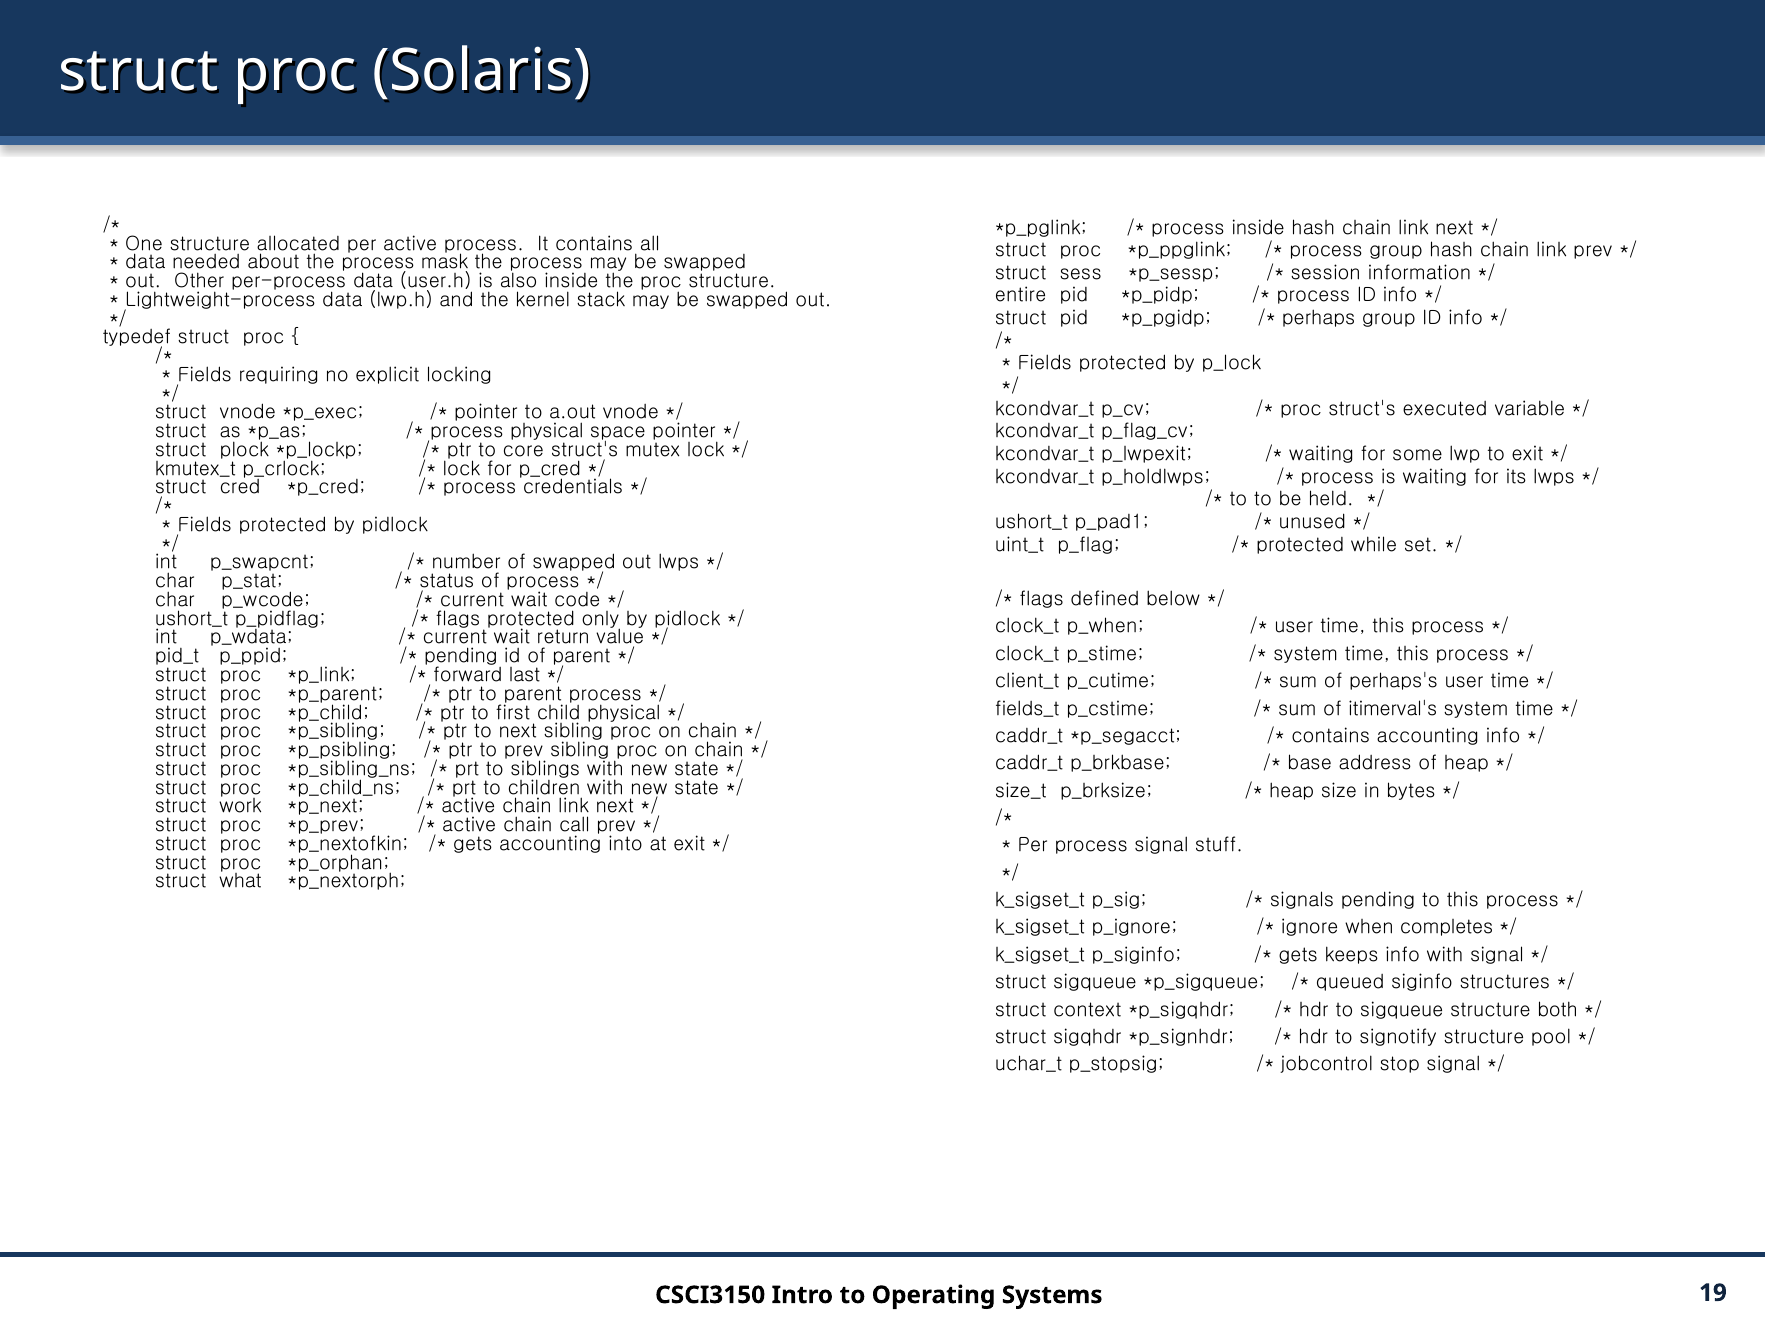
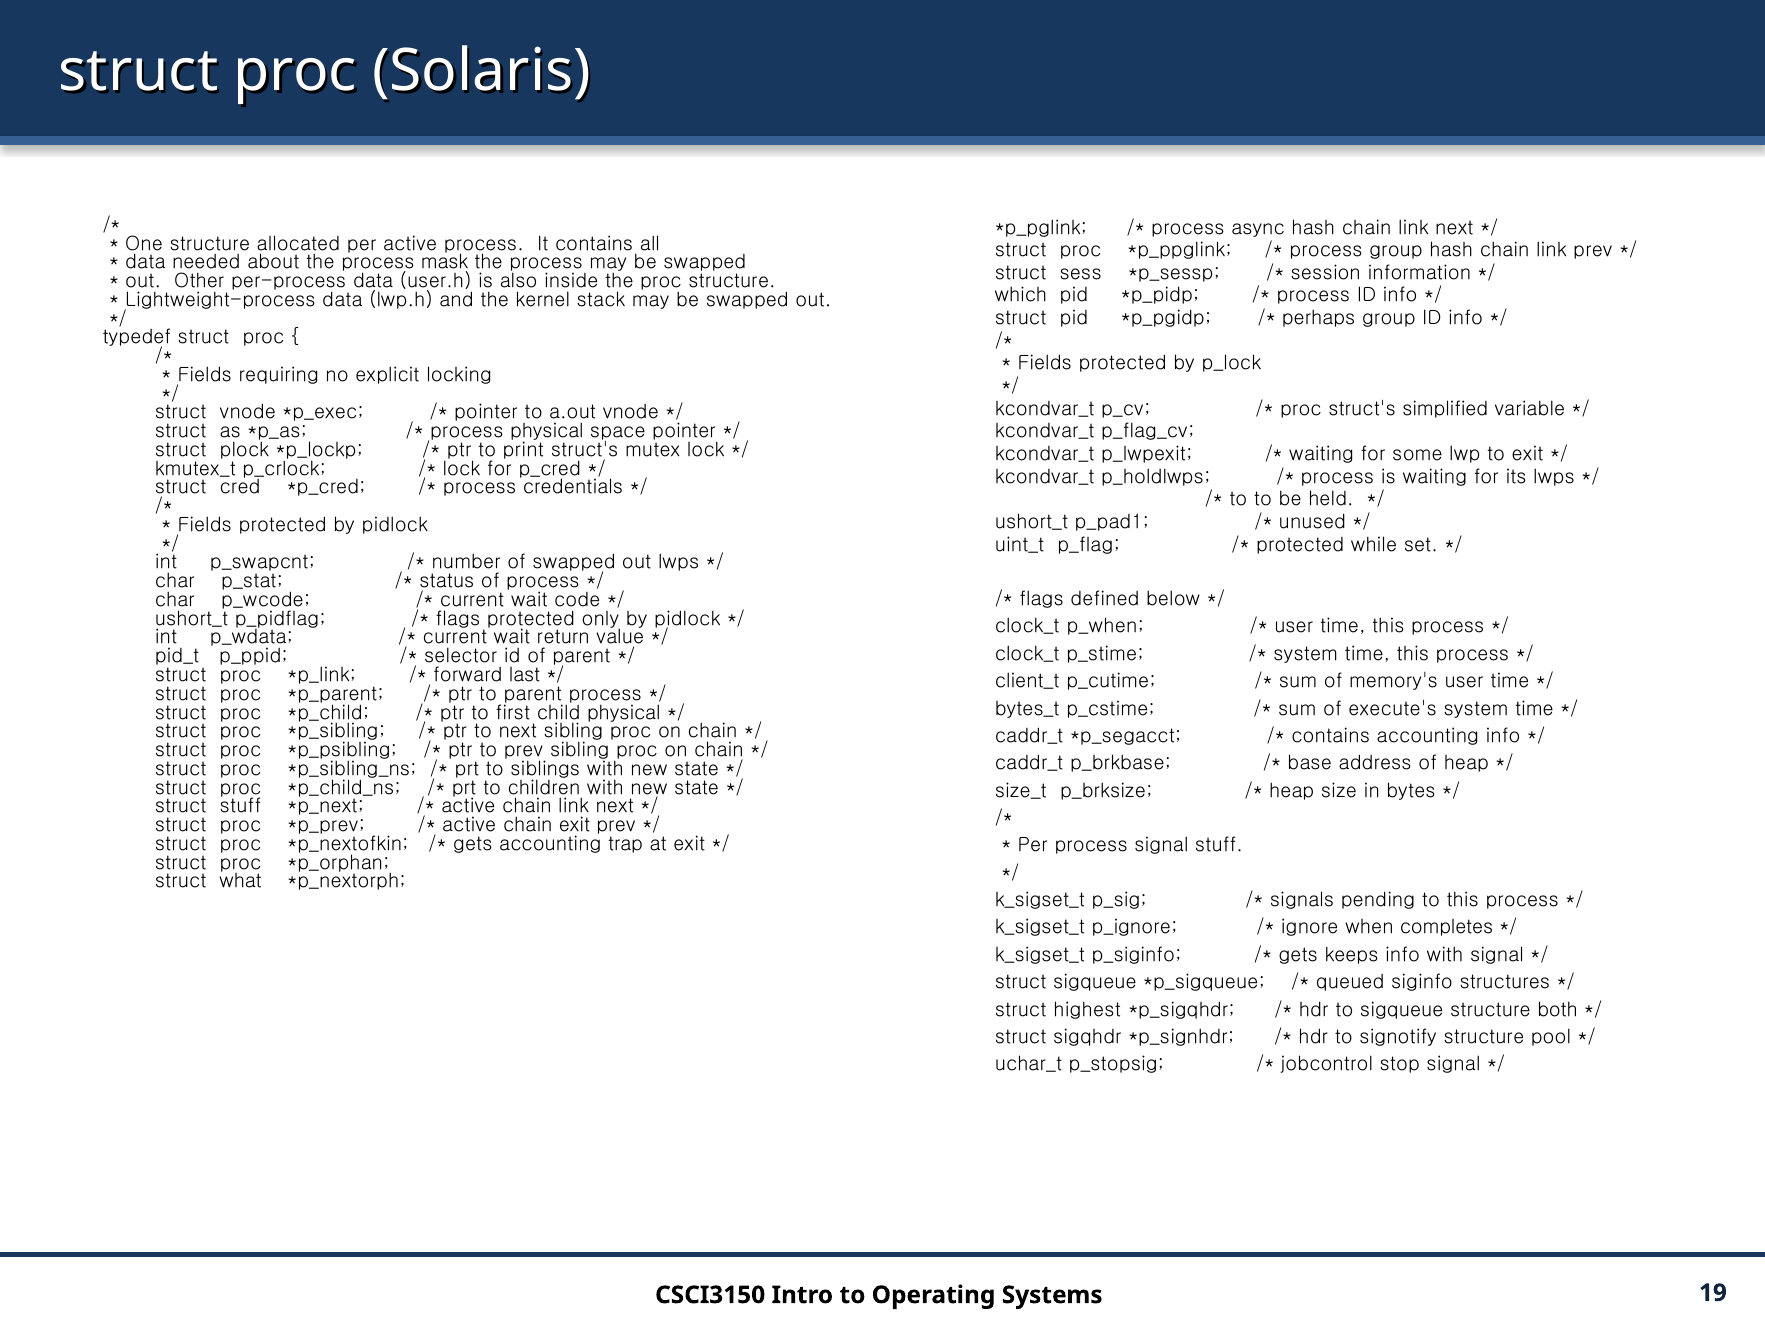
process inside: inside -> async (1258, 228)
entire: entire -> which (1021, 296)
executed: executed -> simplified (1445, 409)
core: core -> print (523, 450)
pending: pending -> selector (461, 657)
perhaps's: perhaps's -> memory's (1393, 682)
fields_t: fields_t -> bytes_t (1027, 709)
itimerval's: itimerval's -> execute's (1393, 709)
struct work: work -> stuff (240, 807)
chain call: call -> exit (575, 826)
into: into -> trap (626, 844)
context: context -> highest (1087, 1010)
